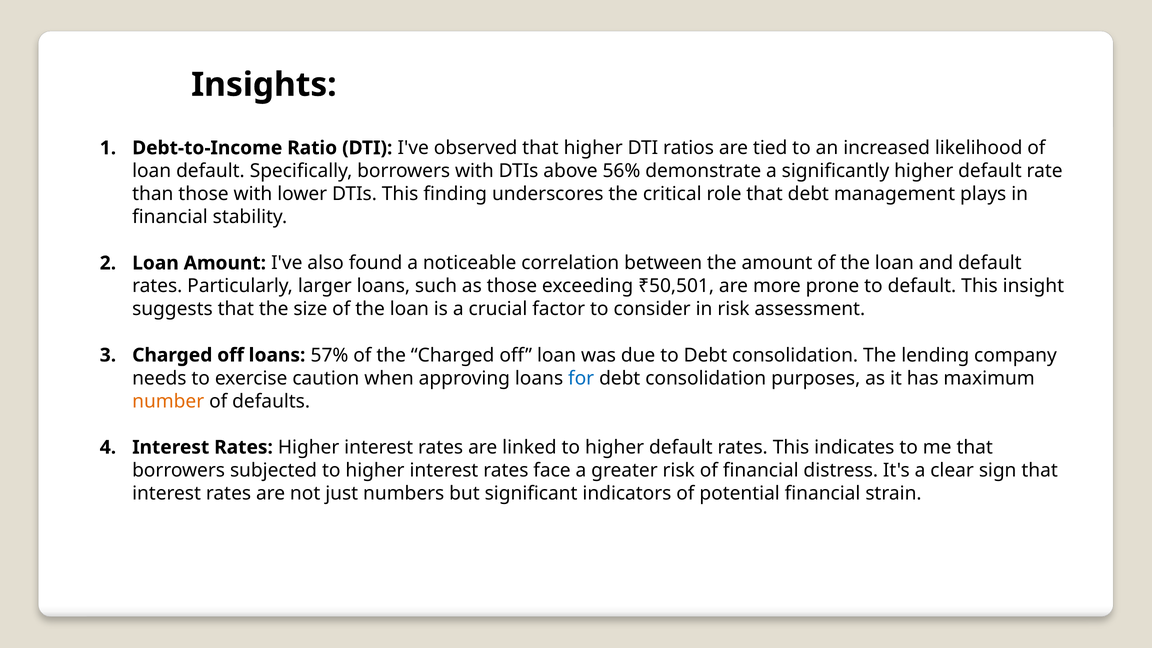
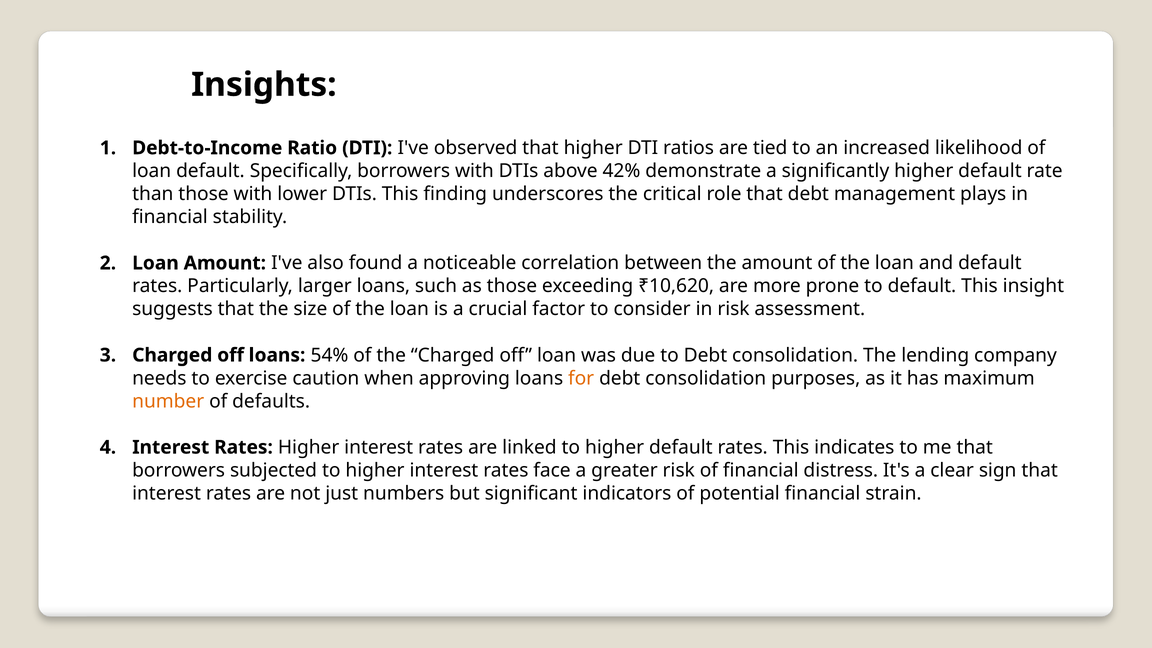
56%: 56% -> 42% (621, 171)
₹50,501: ₹50,501 -> ₹10,620 (676, 286)
57%: 57% -> 54% (330, 355)
for colour: blue -> orange (581, 378)
